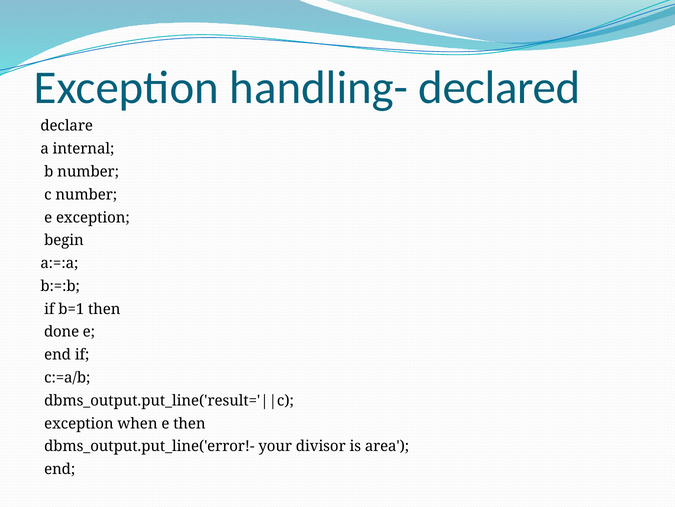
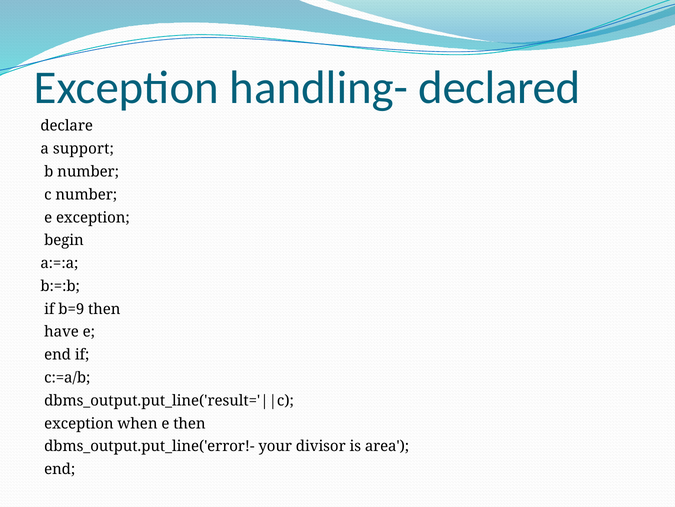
internal: internal -> support (83, 149)
b=1: b=1 -> b=9 (71, 309)
done: done -> have (62, 332)
